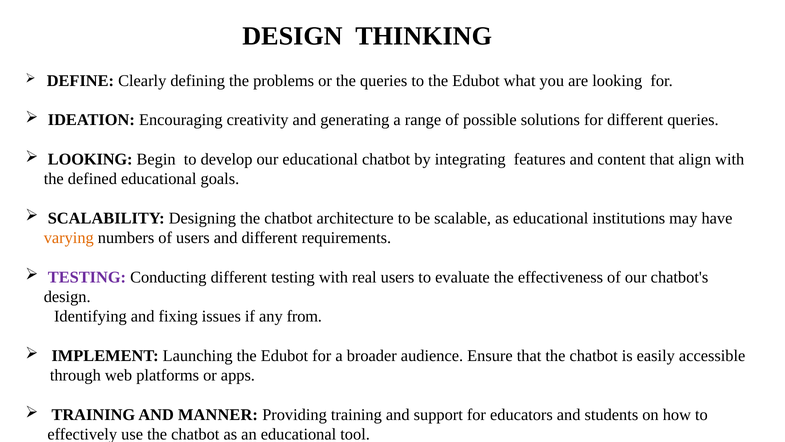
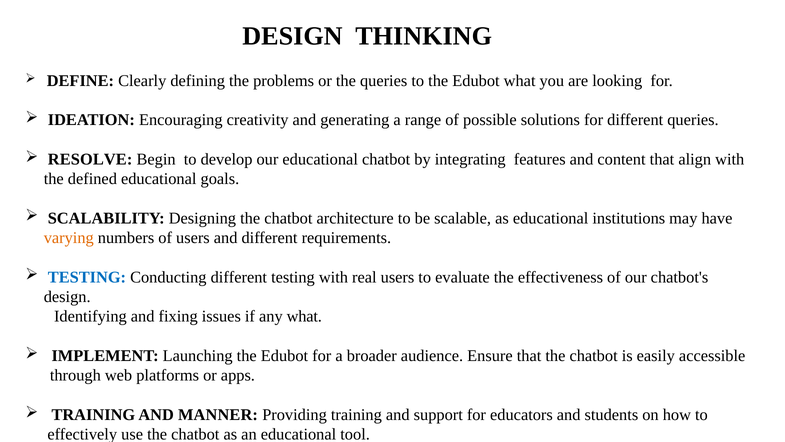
LOOKING: LOOKING -> RESOLVE (90, 159)
TESTING colour: purple -> blue (87, 277)
any from: from -> what (304, 316)
